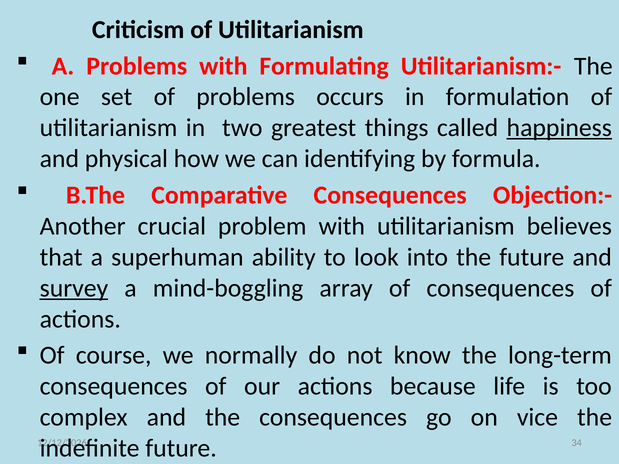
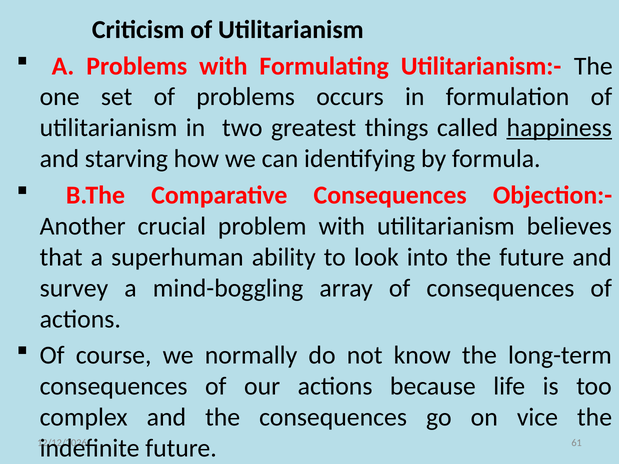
physical: physical -> starving (126, 159)
survey underline: present -> none (74, 288)
34: 34 -> 61 (577, 443)
